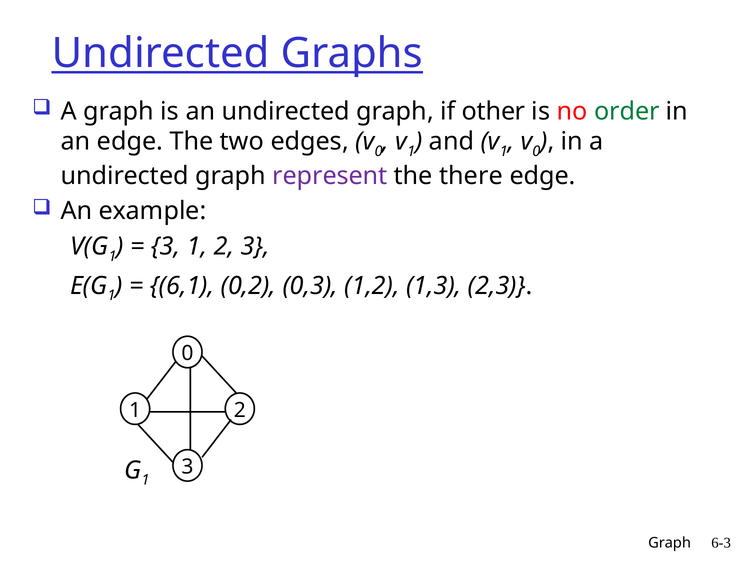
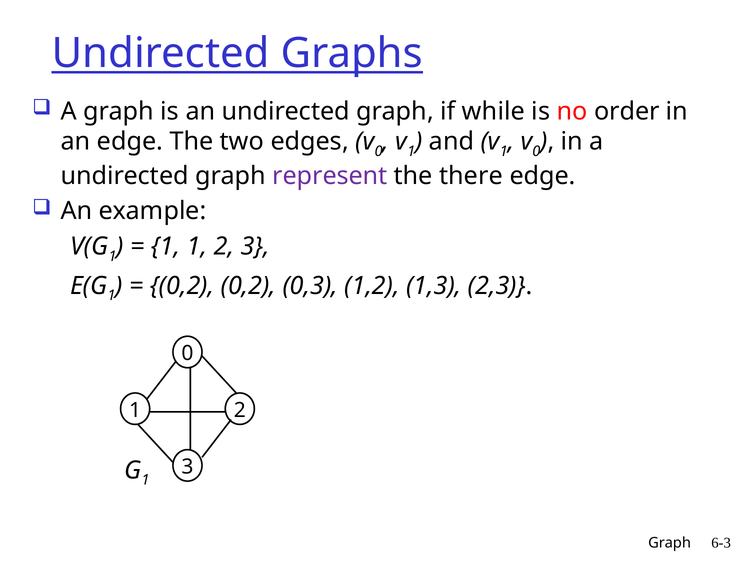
other: other -> while (493, 111)
order colour: green -> black (627, 111)
3: 3 -> 1 (166, 246)
6,1: 6,1 -> 0,2 (182, 286)
